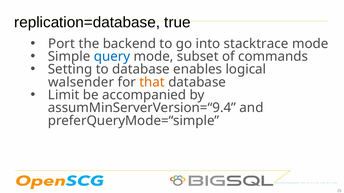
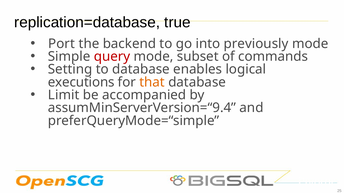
stacktrace: stacktrace -> previously (256, 44)
query colour: blue -> red (112, 57)
walsender: walsender -> executions (81, 82)
